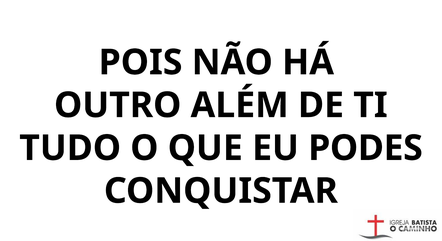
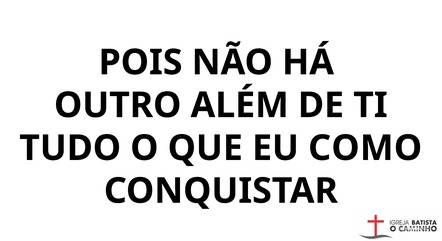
PODES: PODES -> COMO (365, 148)
